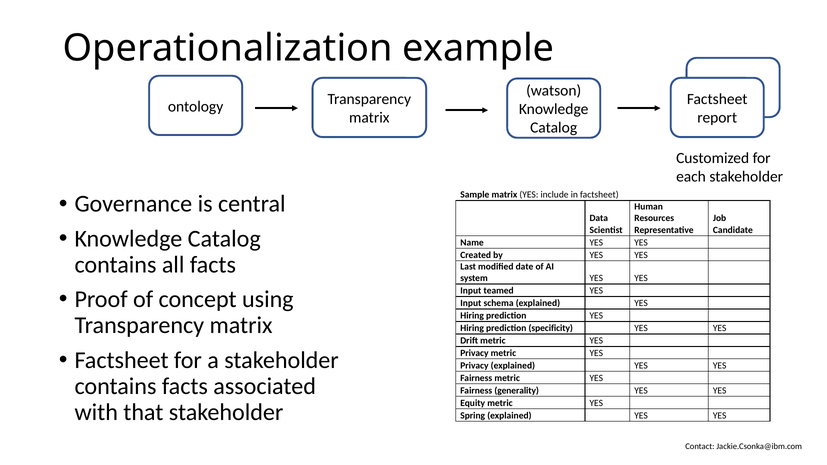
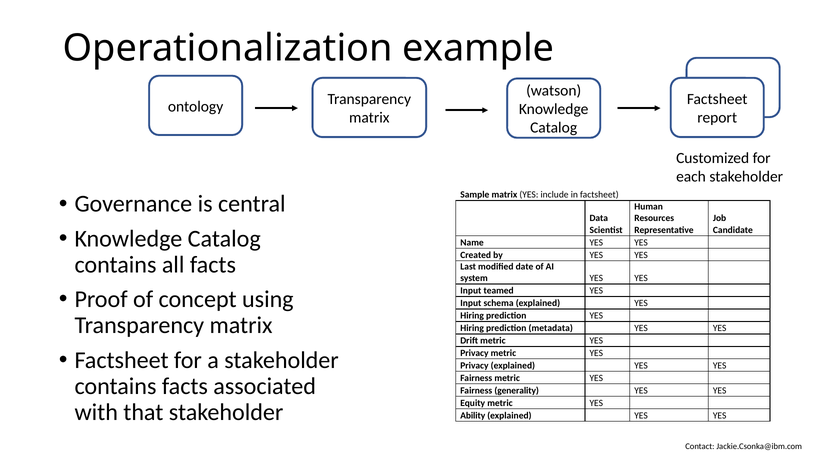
specificity: specificity -> metadata (551, 328)
Spring: Spring -> Ability (473, 416)
